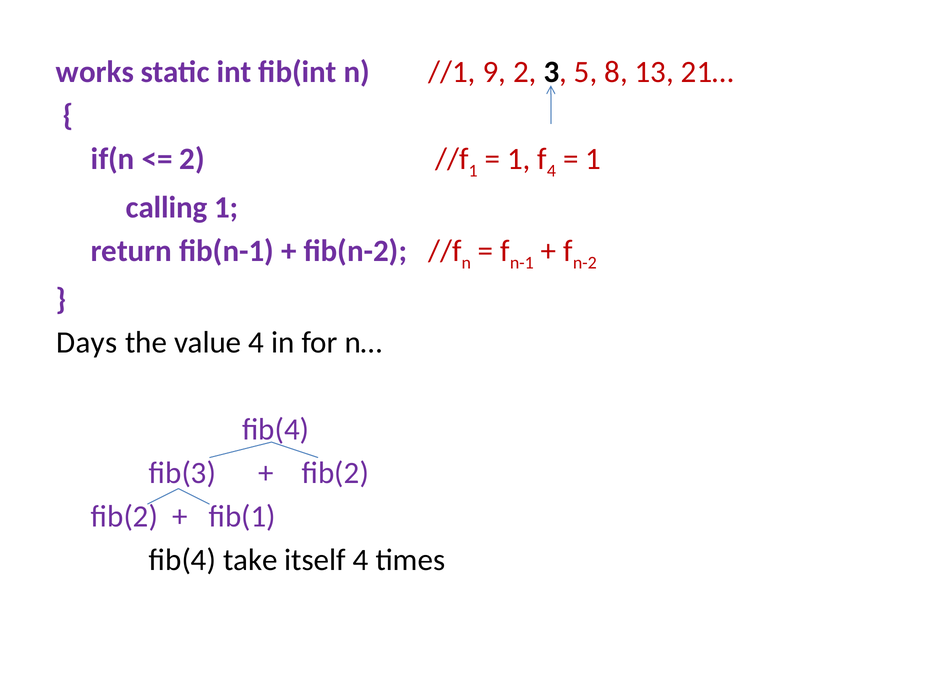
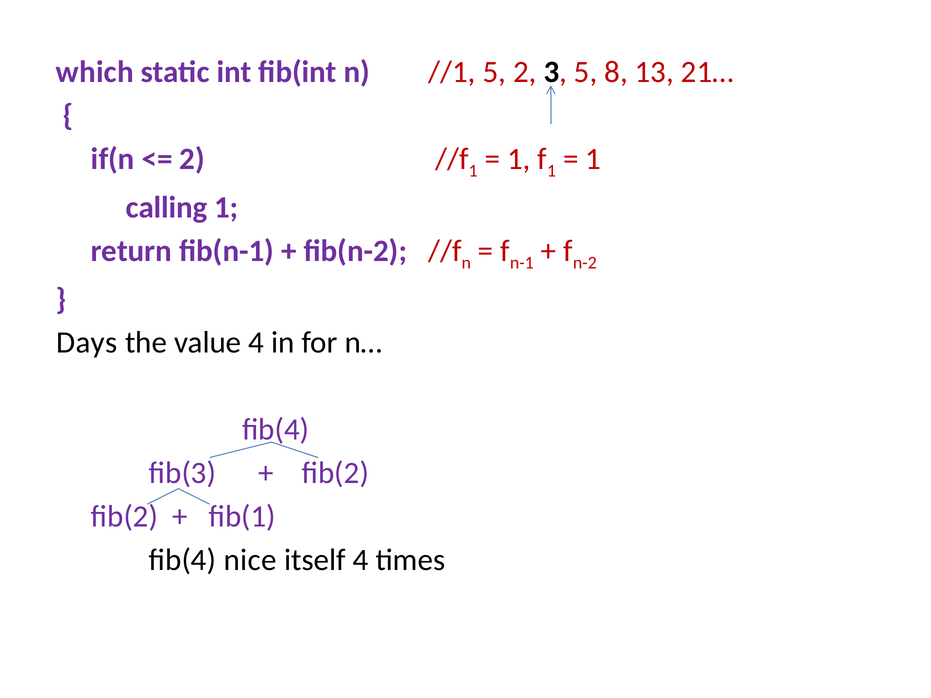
works: works -> which (95, 72)
//1 9: 9 -> 5 (494, 72)
4: 4 -> 1 (552, 171)
take: take -> nice (250, 560)
